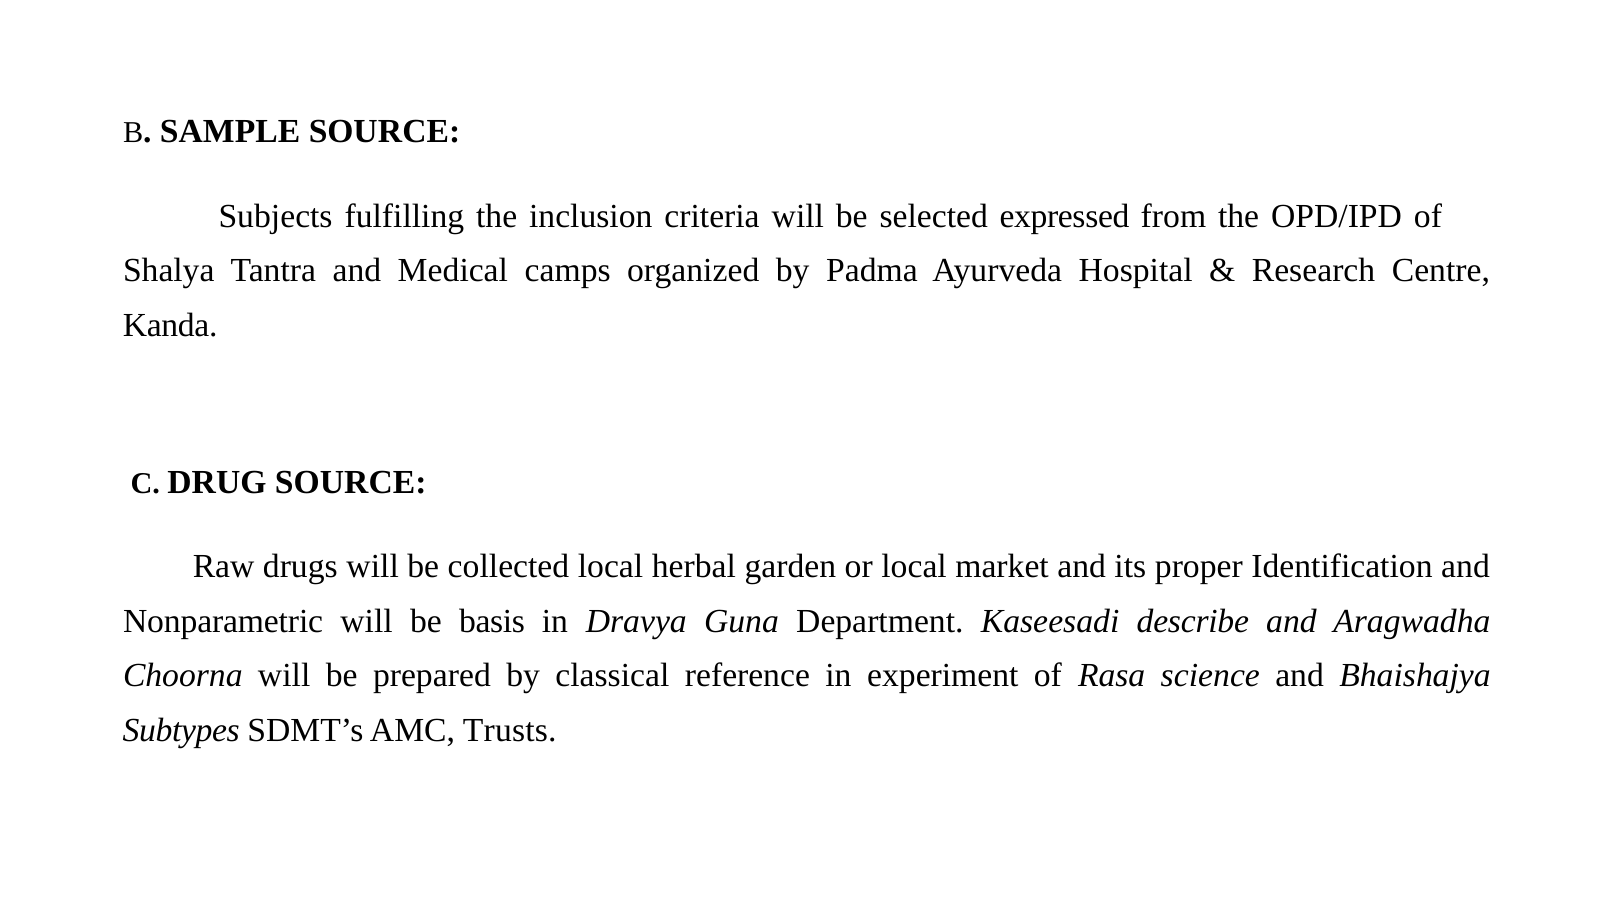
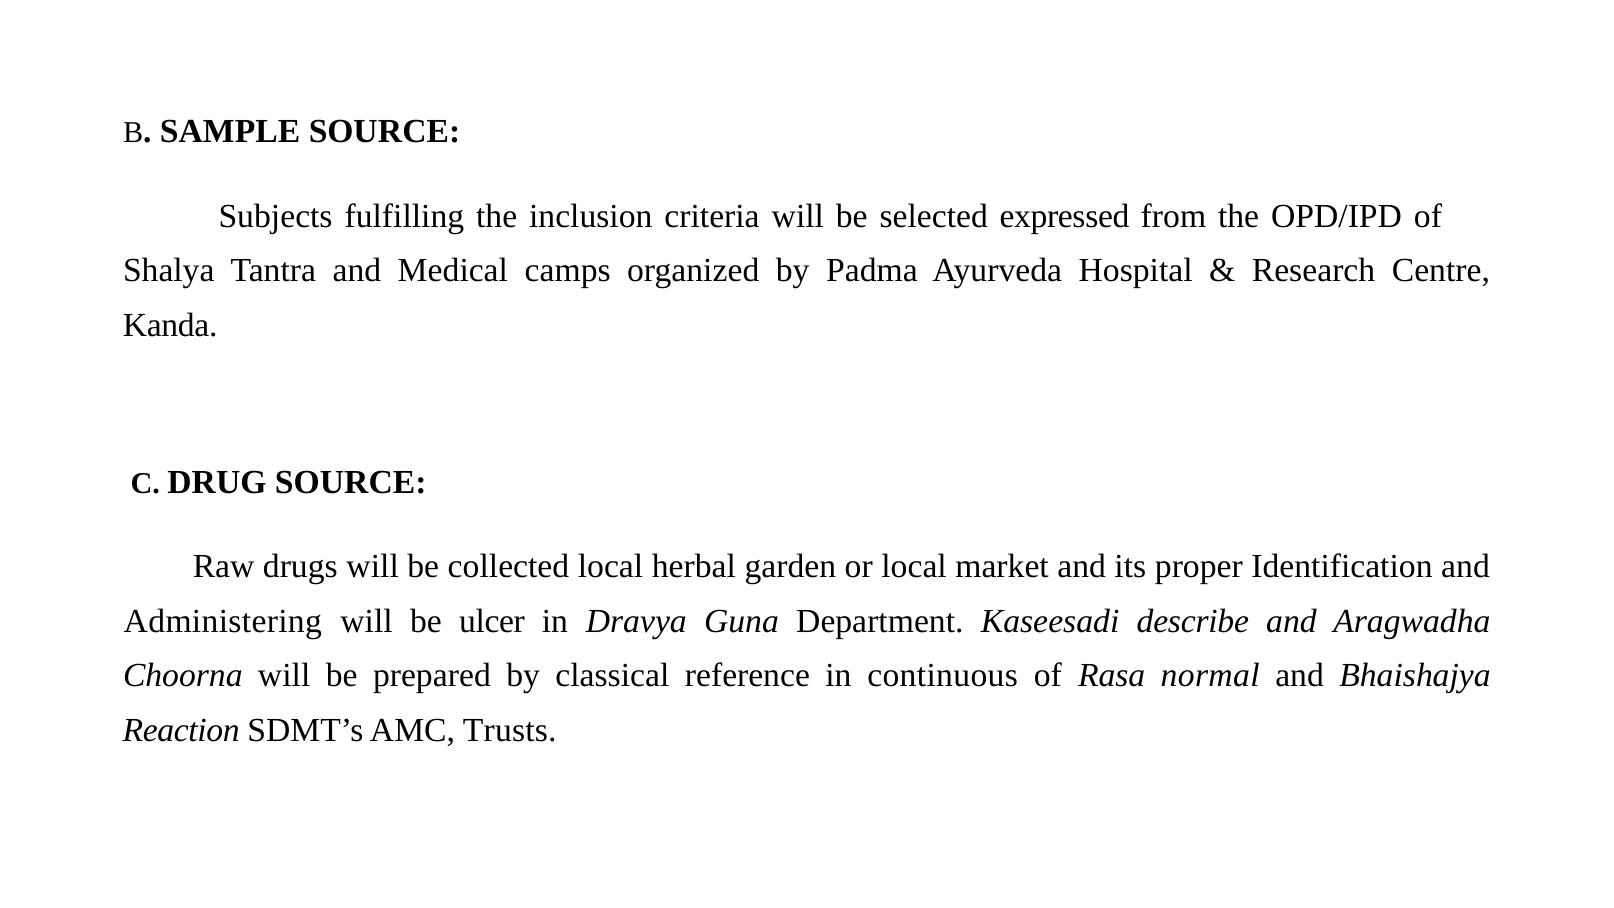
Nonparametric: Nonparametric -> Administering (223, 621)
basis: basis -> ulcer (492, 621)
experiment: experiment -> continuous (943, 675)
science: science -> normal (1210, 675)
Subtypes: Subtypes -> Reaction (181, 730)
